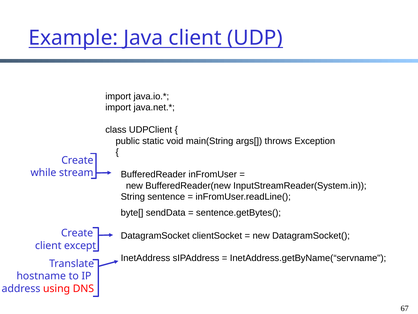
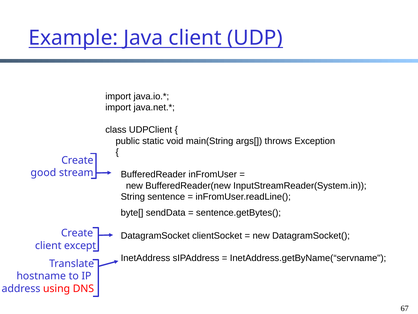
while: while -> good (43, 173)
